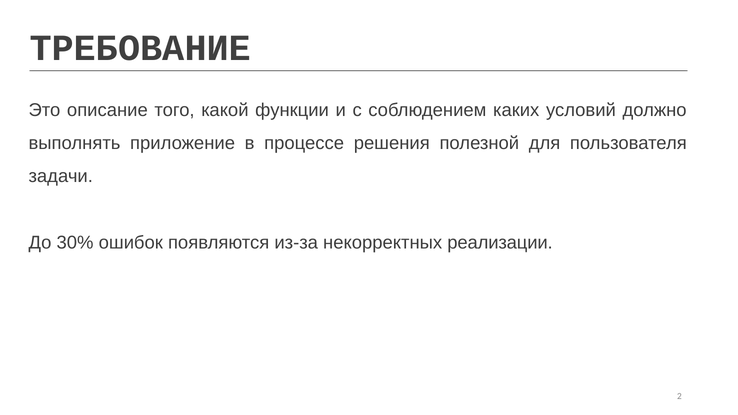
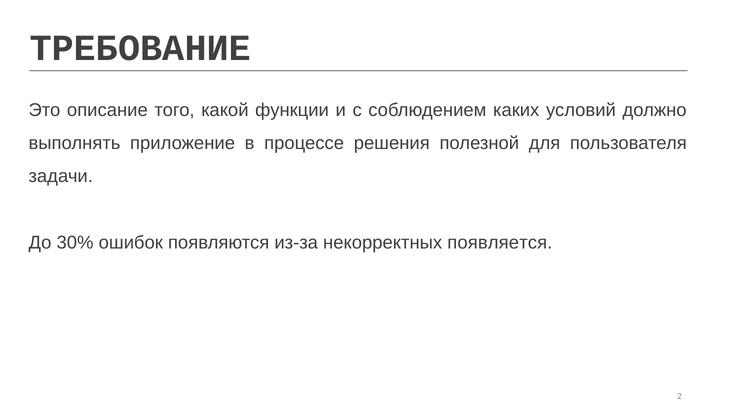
реализации: реализации -> появляется (500, 243)
